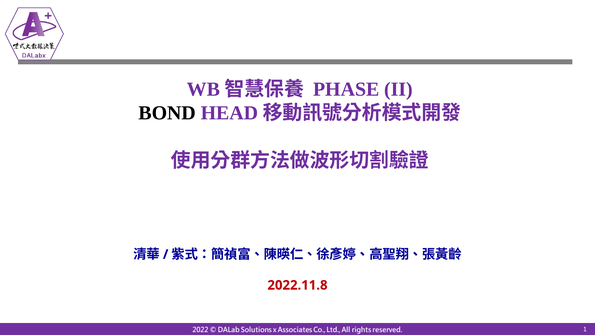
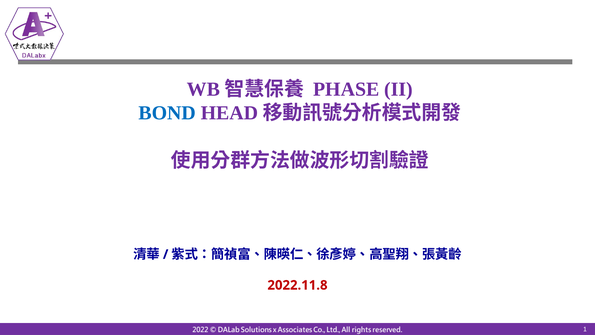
BOND colour: black -> blue (167, 113)
